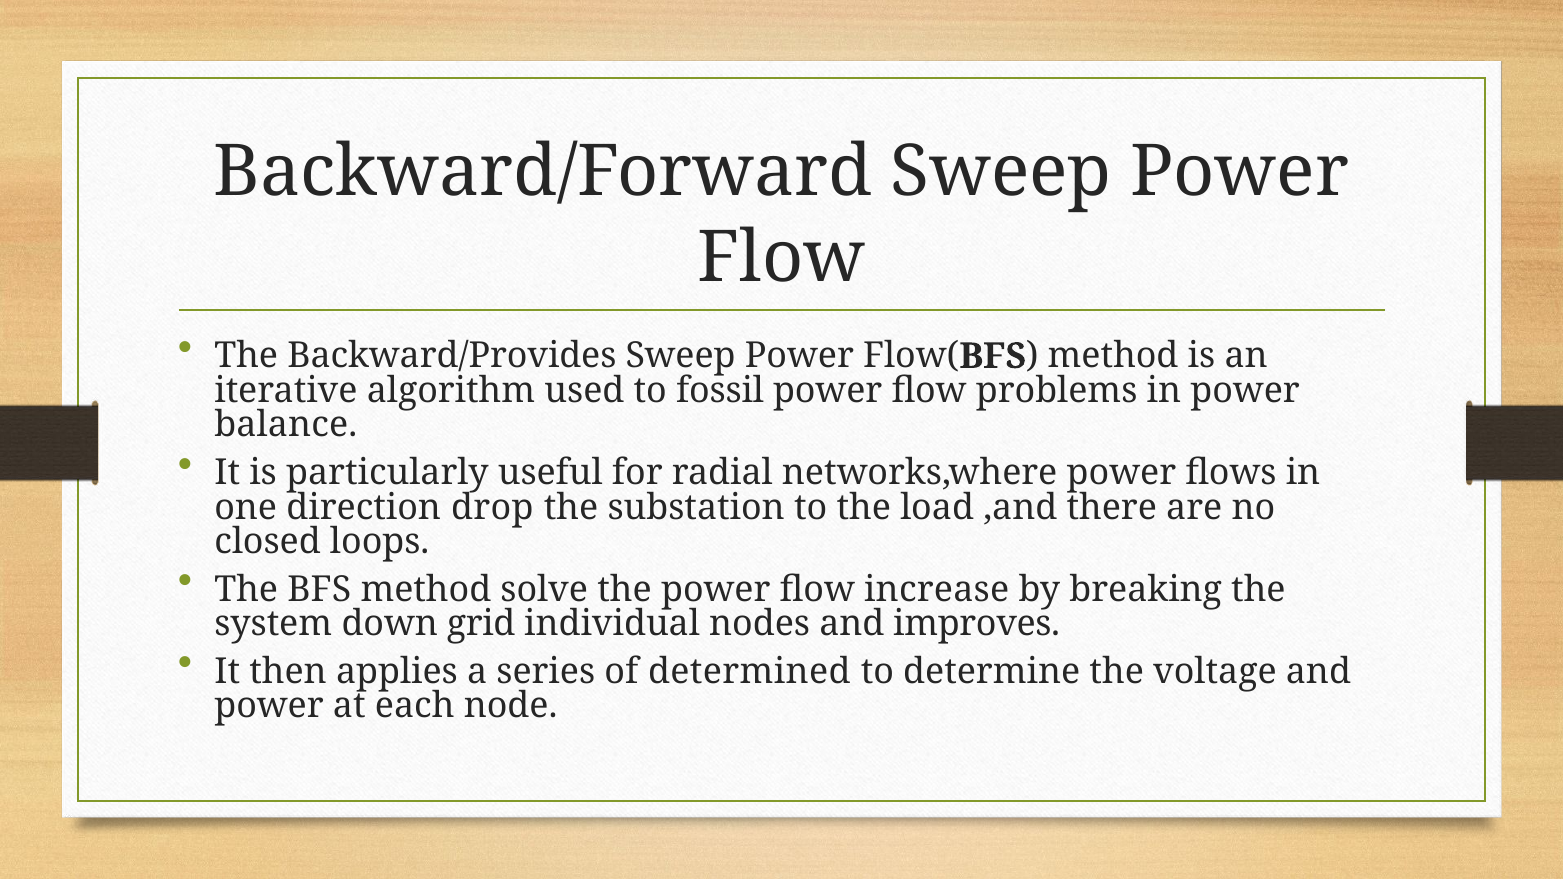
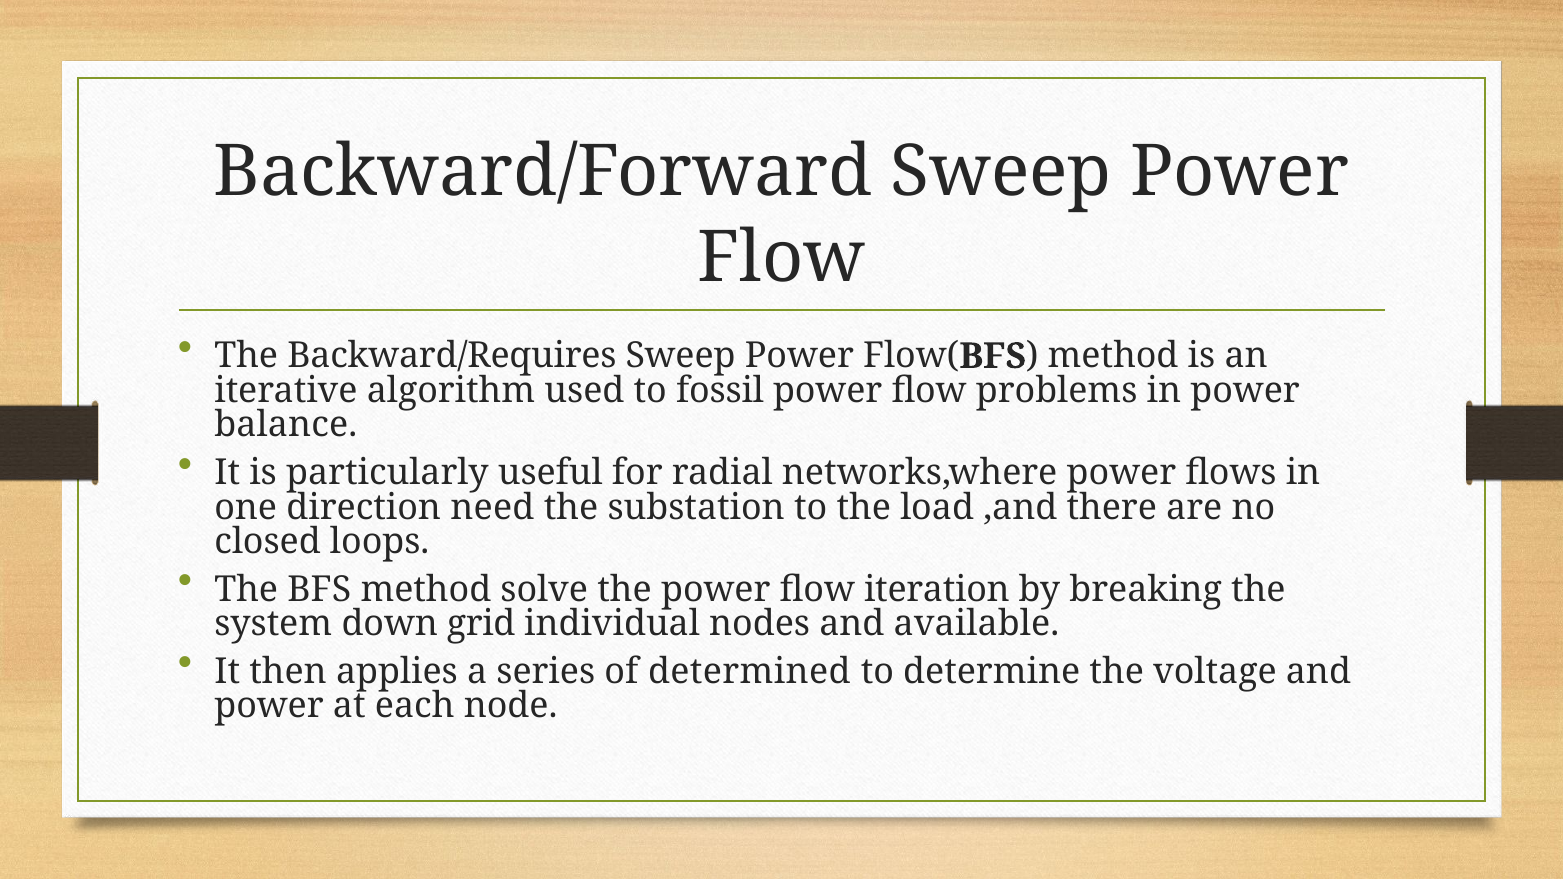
Backward/Provides: Backward/Provides -> Backward/Requires (452, 356)
drop: drop -> need (492, 507)
increase: increase -> iteration (937, 590)
improves: improves -> available (976, 624)
